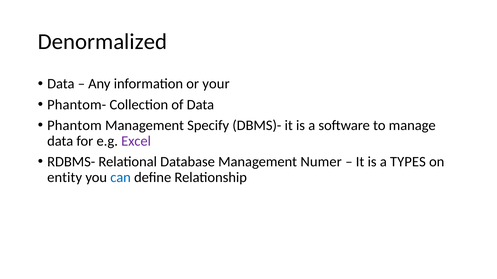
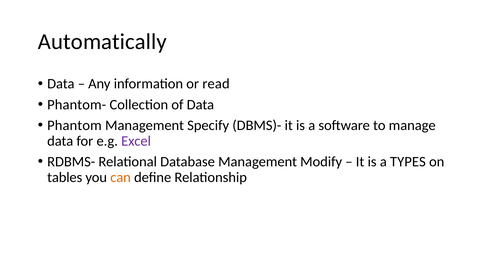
Denormalized: Denormalized -> Automatically (102, 42)
your: your -> read (216, 84)
Numer: Numer -> Modify (321, 162)
entity: entity -> tables (65, 178)
can colour: blue -> orange (121, 178)
